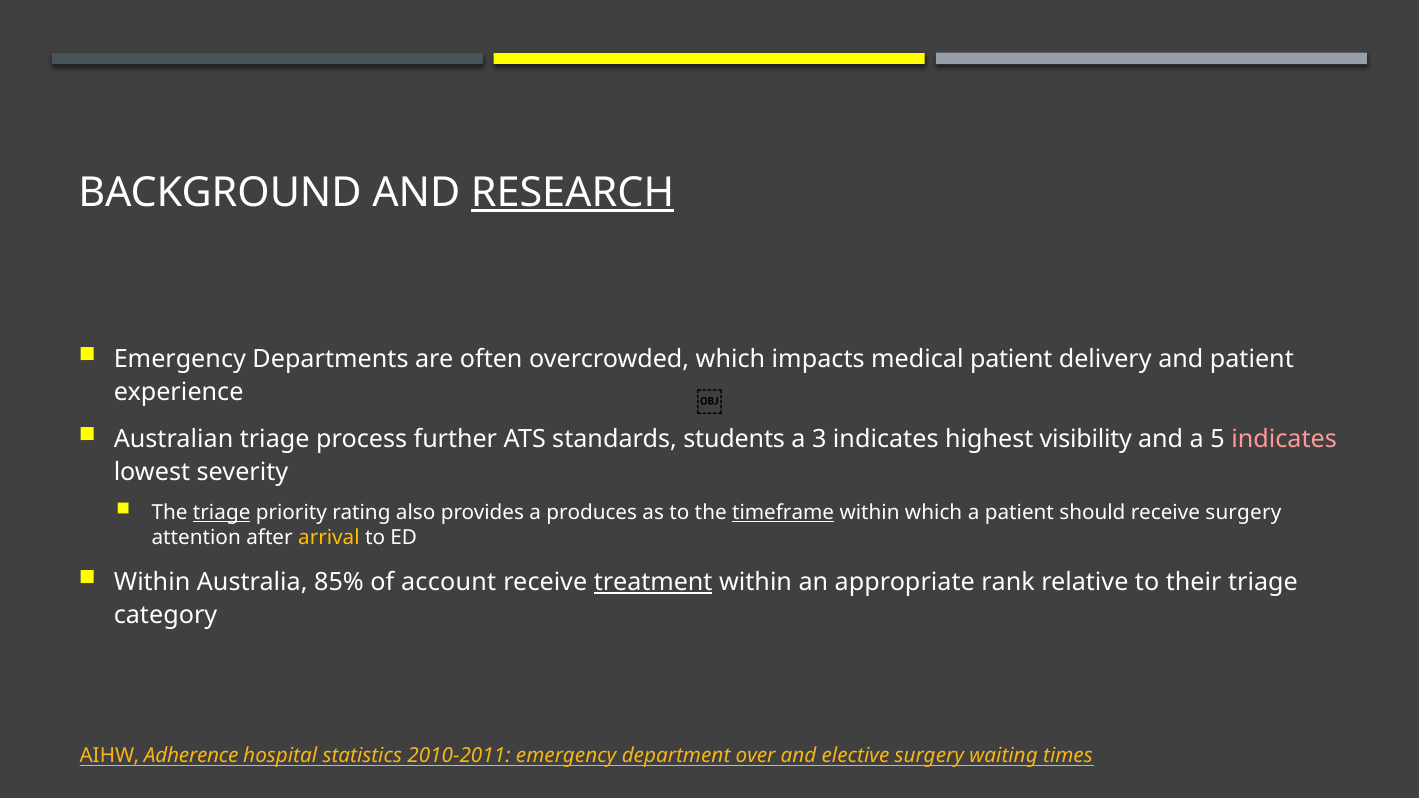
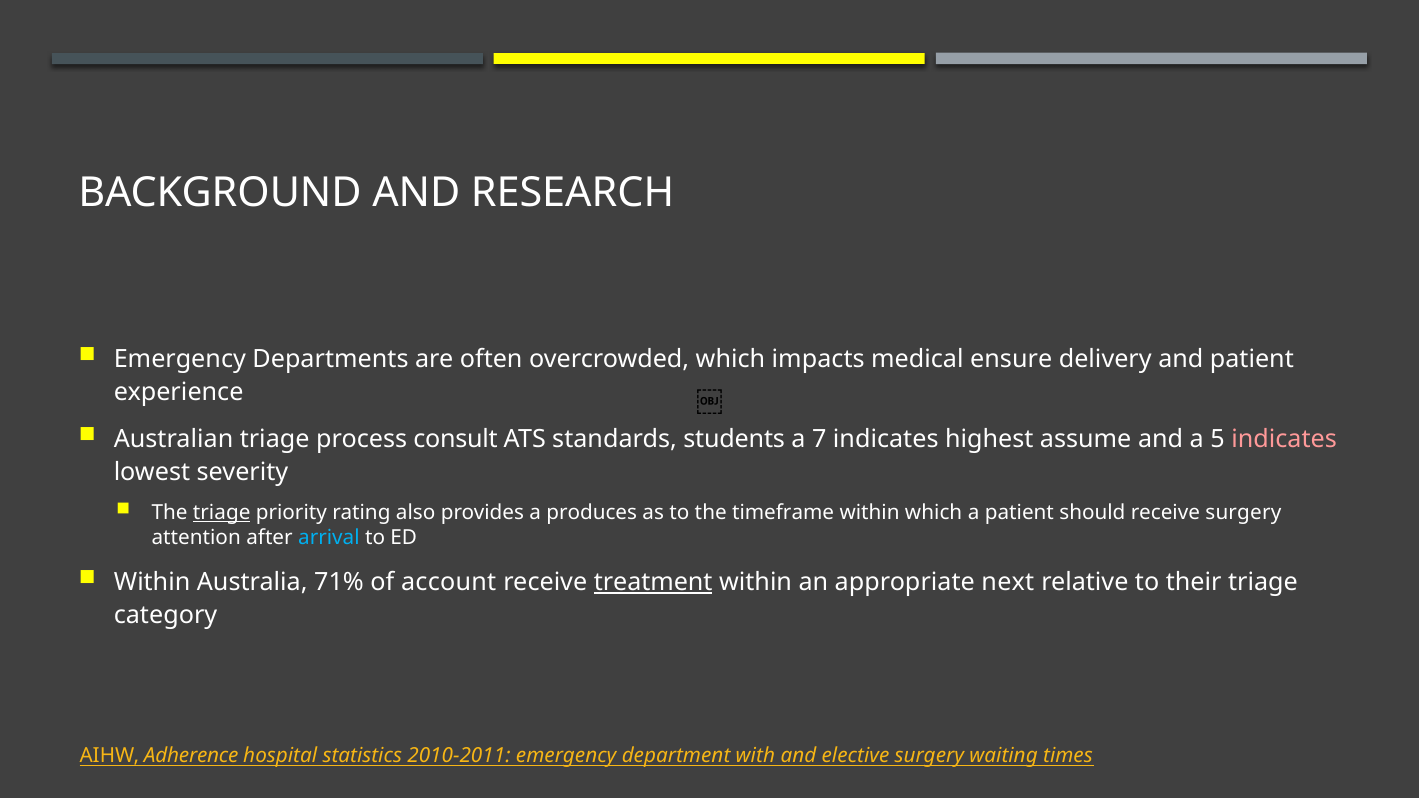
RESEARCH underline: present -> none (573, 193)
medical patient: patient -> ensure (1011, 359)
further: further -> consult (455, 439)
3: 3 -> 7 (819, 439)
visibility: visibility -> assume (1086, 439)
timeframe underline: present -> none (783, 513)
arrival colour: yellow -> light blue (329, 537)
85%: 85% -> 71% (339, 582)
rank: rank -> next (1008, 582)
over: over -> with (755, 756)
